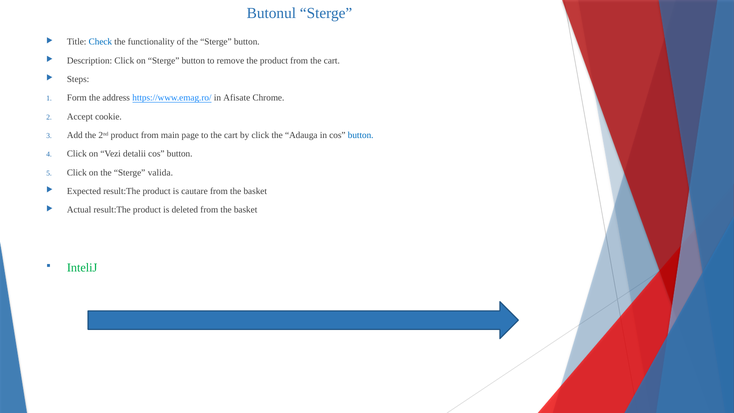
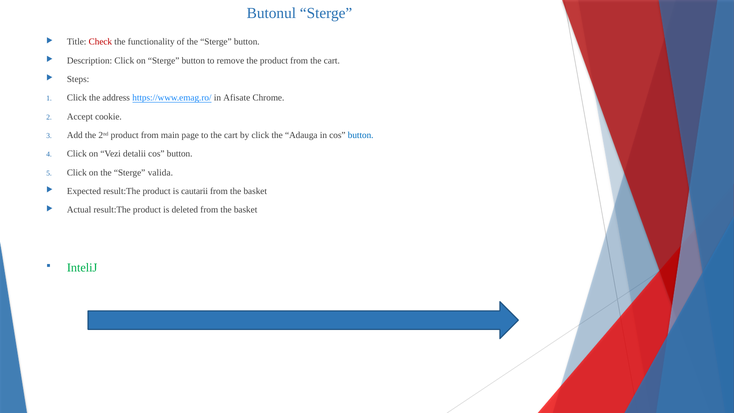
Check colour: blue -> red (100, 42)
Form: Form -> Click (77, 98)
cautare: cautare -> cautarii (195, 191)
